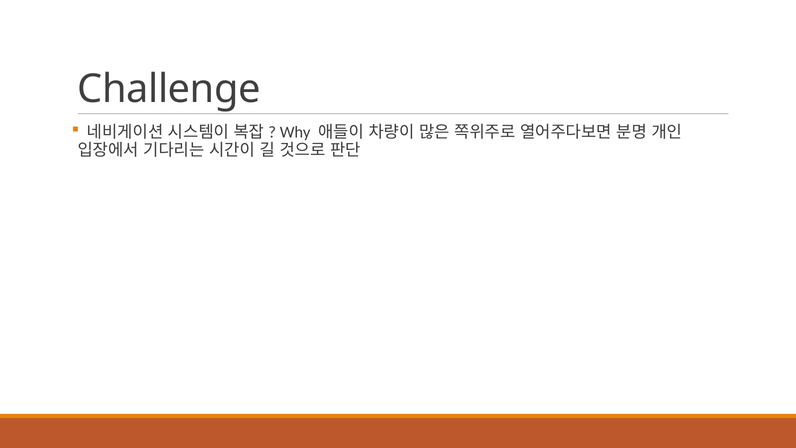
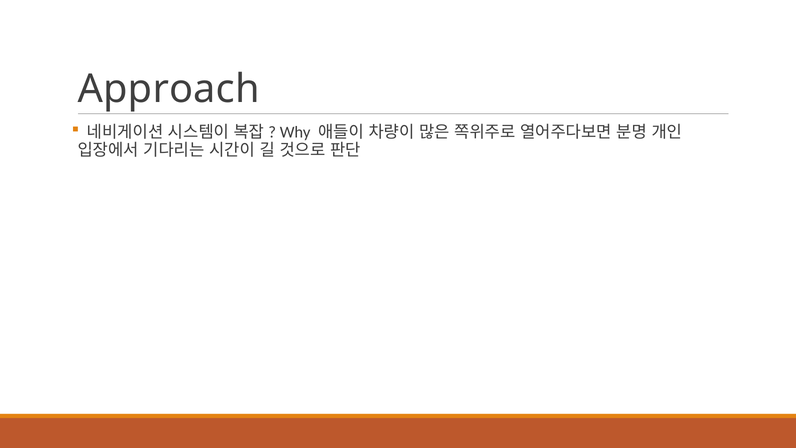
Challenge: Challenge -> Approach (169, 89)
